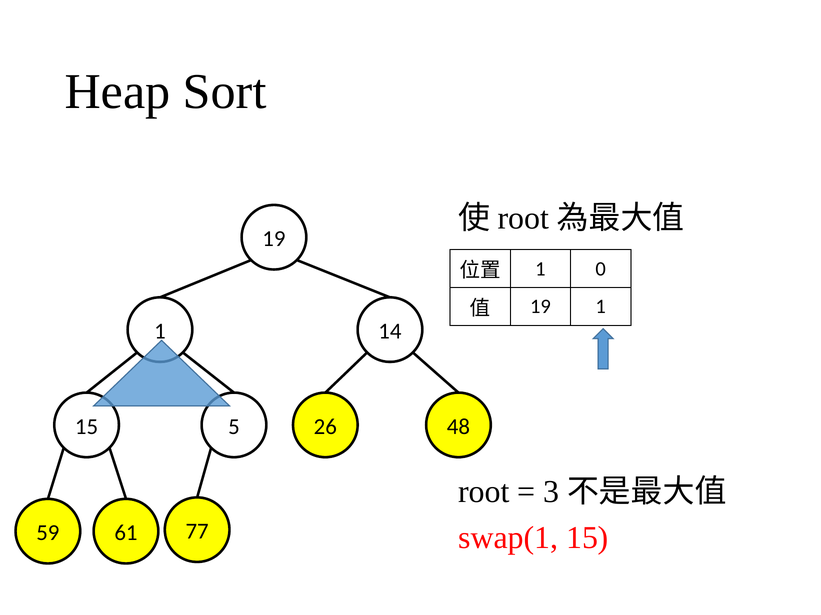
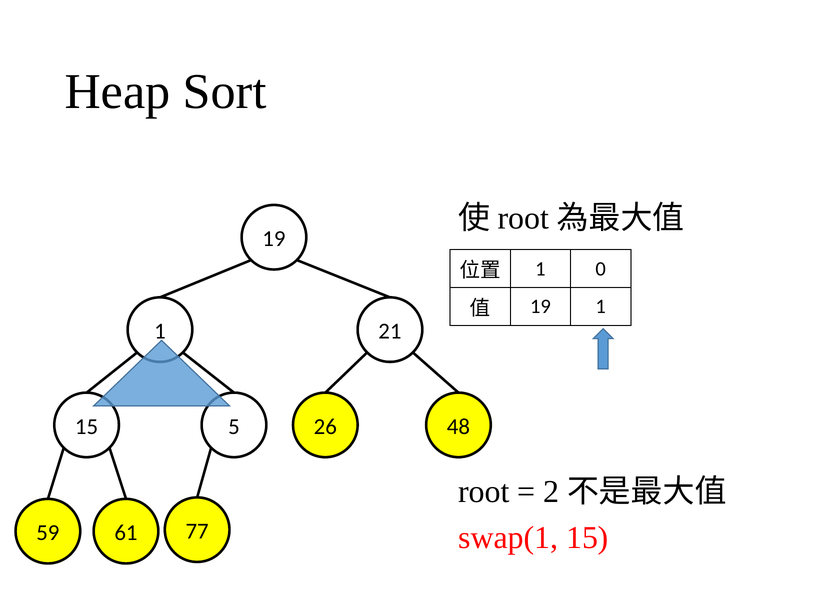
14: 14 -> 21 (390, 332)
3: 3 -> 2 (551, 492)
